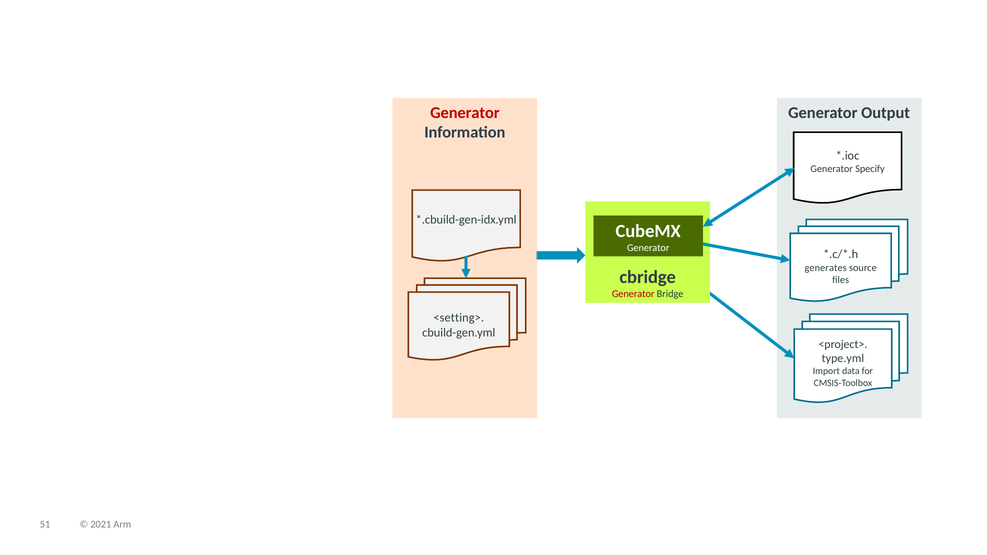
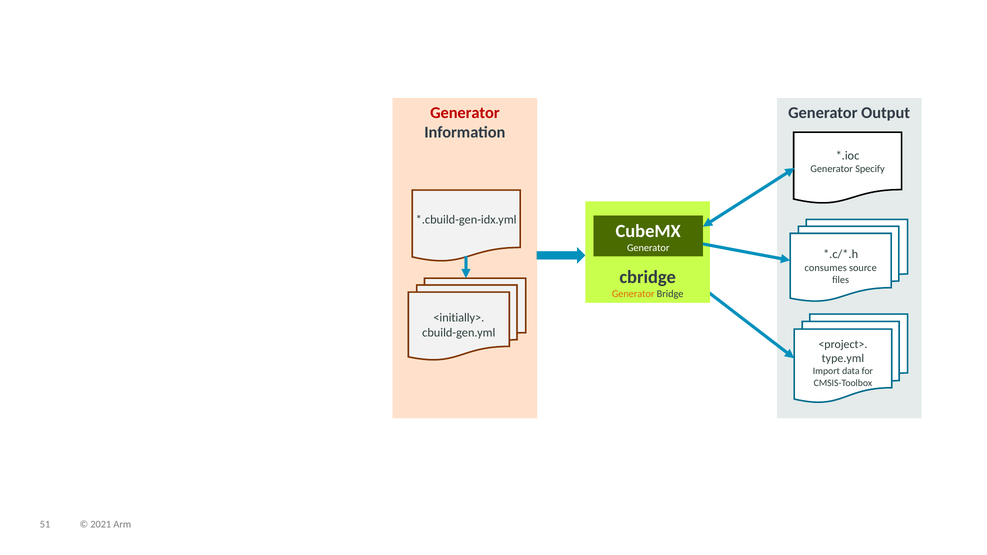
generates: generates -> consumes (826, 268)
Generator colour: red -> orange (633, 294)
<setting>: <setting> -> <initially> (459, 318)
